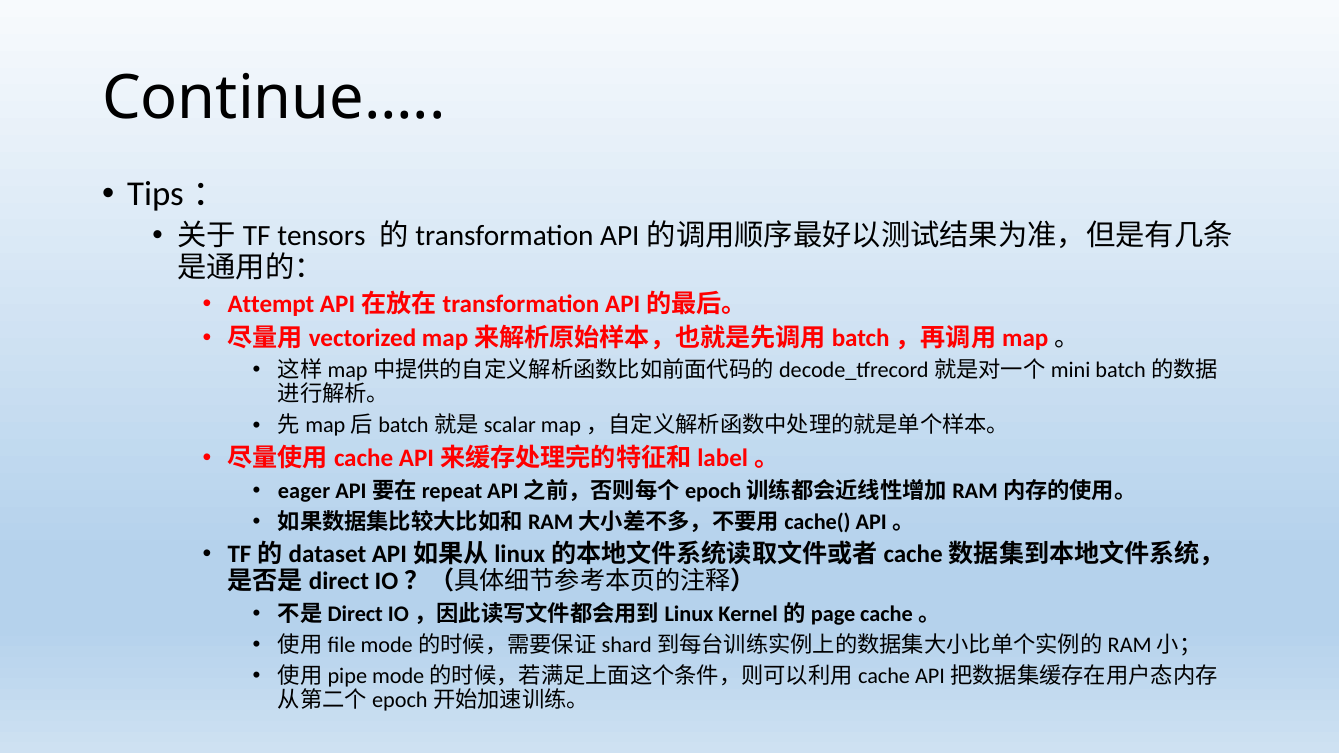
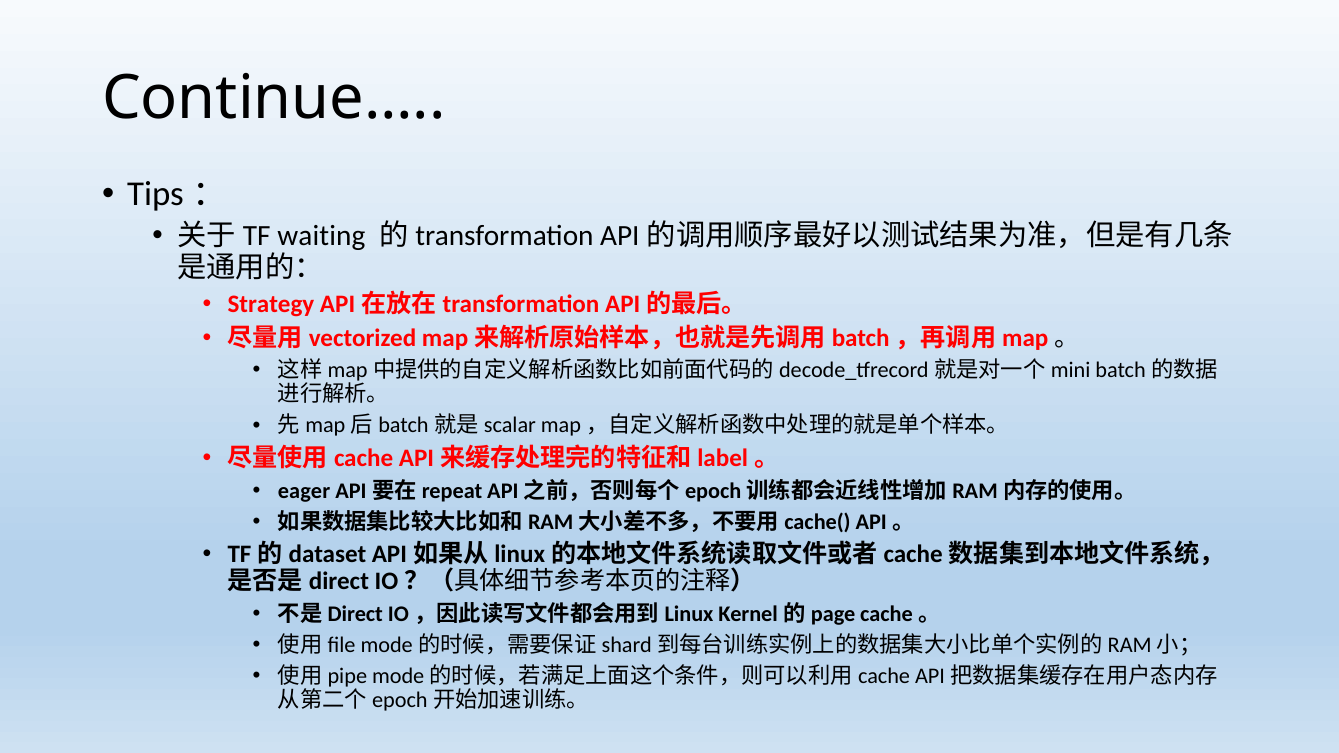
tensors: tensors -> waiting (321, 236)
Attempt: Attempt -> Strategy (271, 304)
